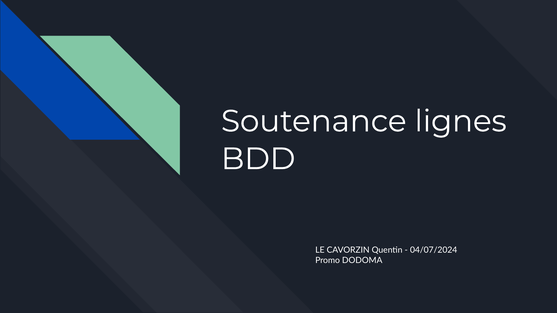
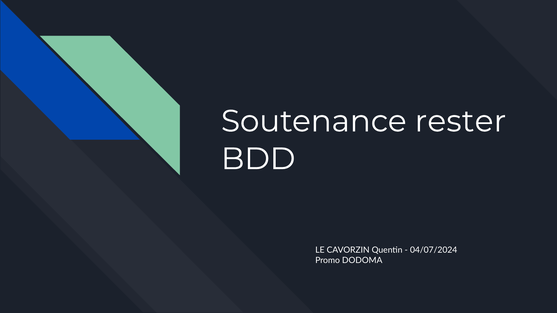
lignes: lignes -> rester (460, 121)
